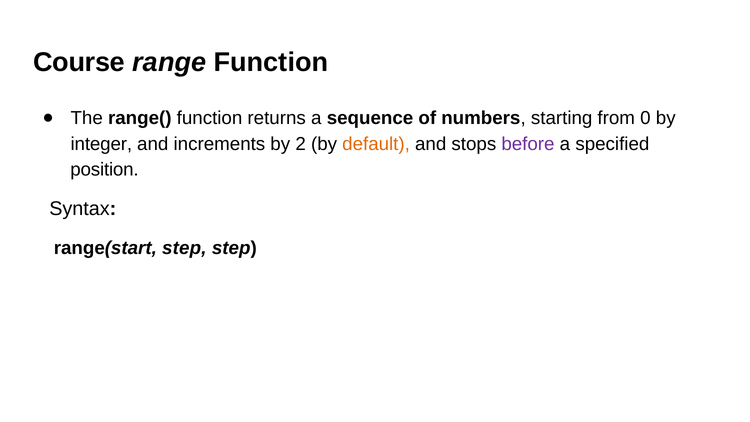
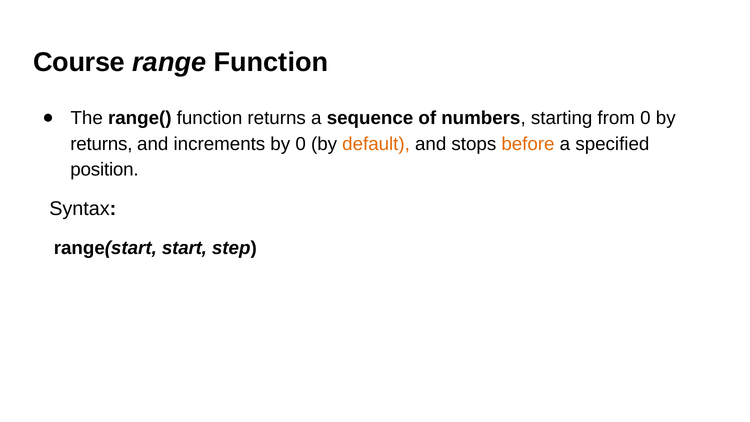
integer: integer -> returns (101, 144)
by 2: 2 -> 0 (301, 144)
before colour: purple -> orange (528, 144)
range(start step: step -> start (184, 248)
